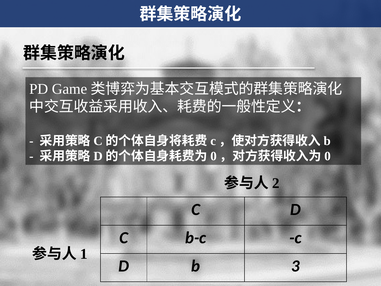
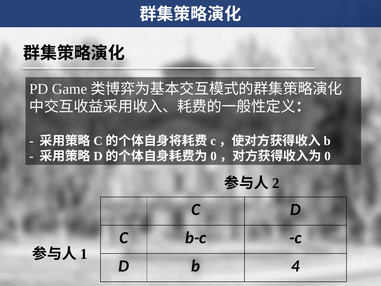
3: 3 -> 4 (295, 266)
